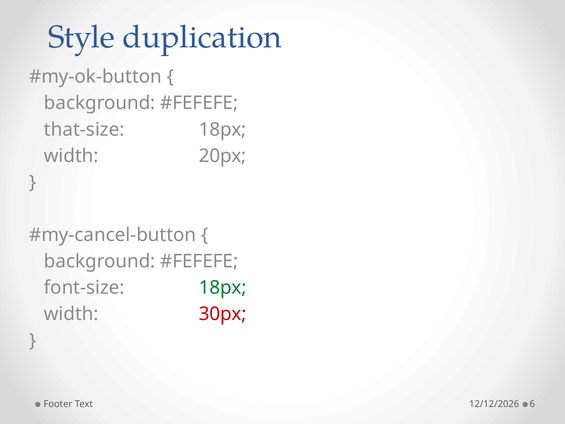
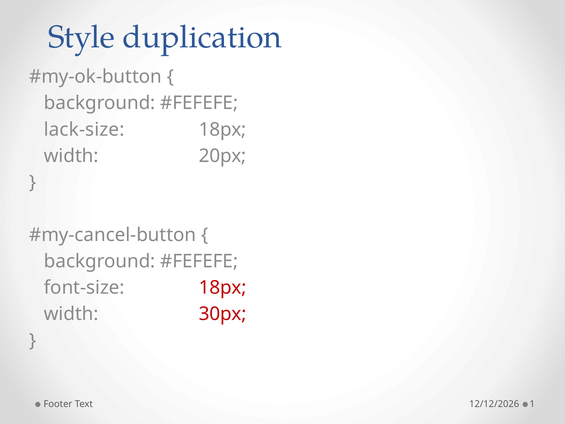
that-size: that-size -> lack-size (84, 129)
18px colour: green -> red (223, 288)
6: 6 -> 1 (532, 404)
